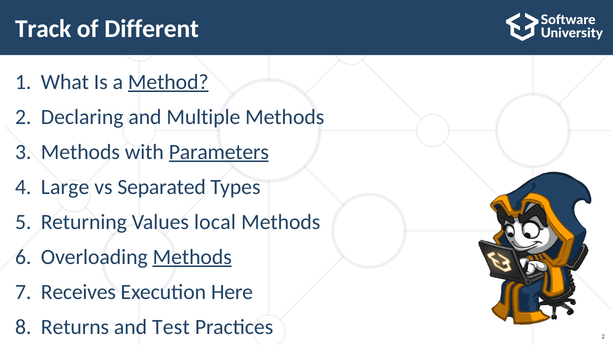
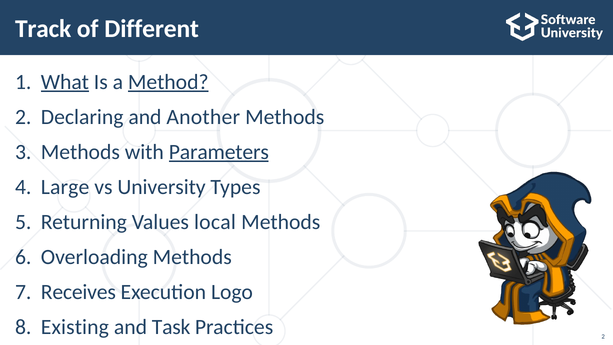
What underline: none -> present (65, 82)
Multiple: Multiple -> Another (203, 117)
Separated: Separated -> University (162, 187)
Methods underline: present -> none (192, 257)
Here: Here -> Logo (232, 292)
Returns: Returns -> Existing (75, 327)
Test: Test -> Task (171, 327)
